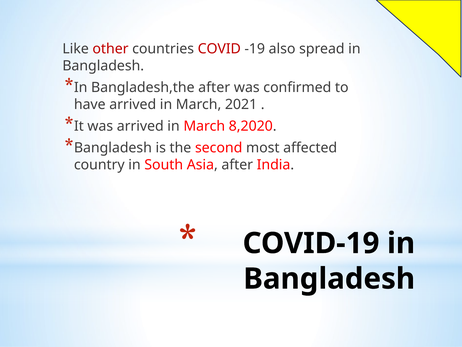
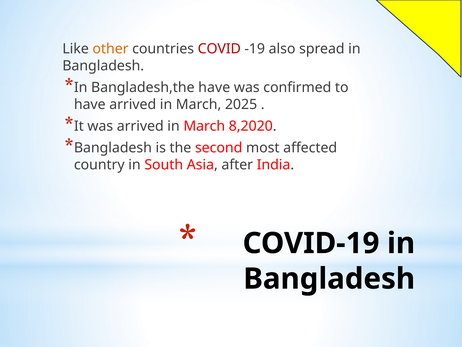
other colour: red -> orange (110, 49)
Bangladesh,the after: after -> have (214, 87)
2021: 2021 -> 2025 (241, 104)
